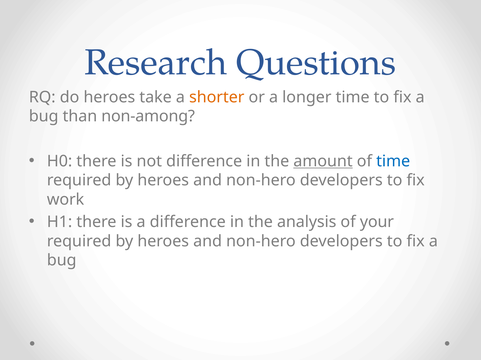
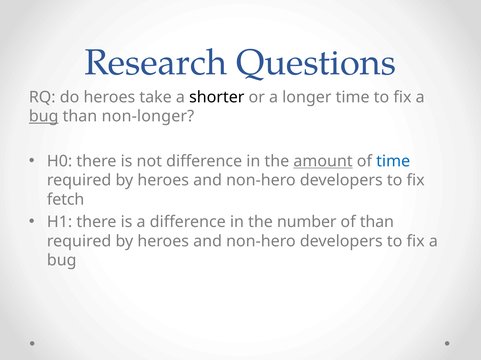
shorter colour: orange -> black (217, 97)
bug underline: none -> present (44, 117)
non-among: non-among -> non-longer (148, 117)
work: work -> fetch (66, 200)
analysis: analysis -> number (307, 222)
of your: your -> than (377, 222)
